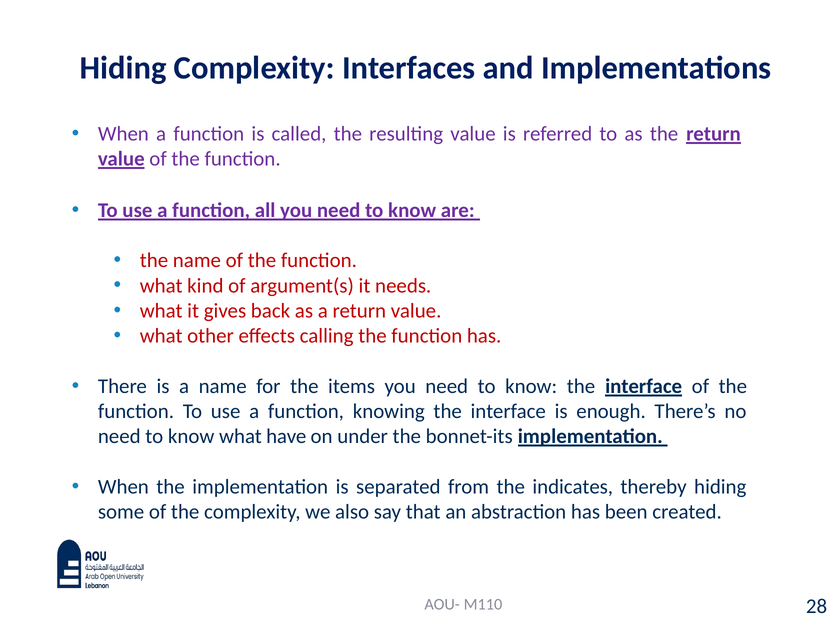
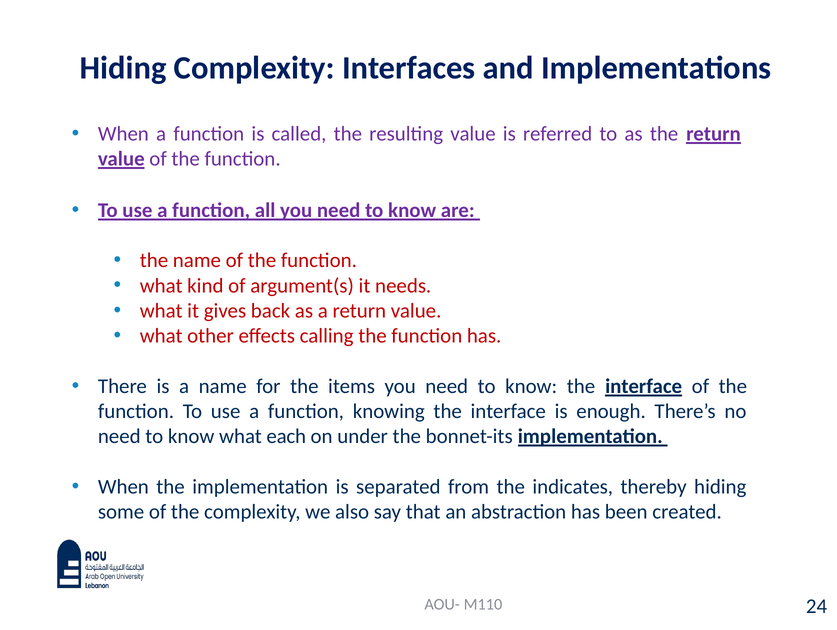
have: have -> each (286, 436)
28: 28 -> 24 (817, 605)
